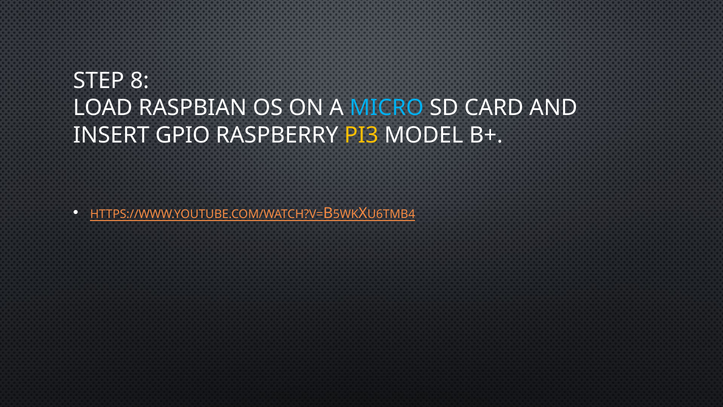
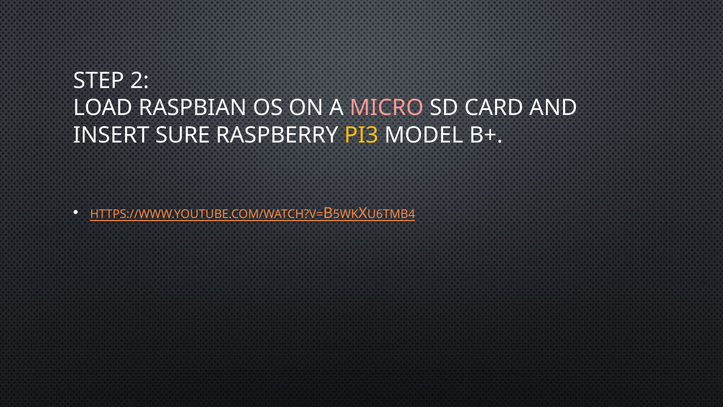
8: 8 -> 2 (140, 81)
MICRO colour: light blue -> pink (387, 108)
GPIO: GPIO -> SURE (183, 135)
